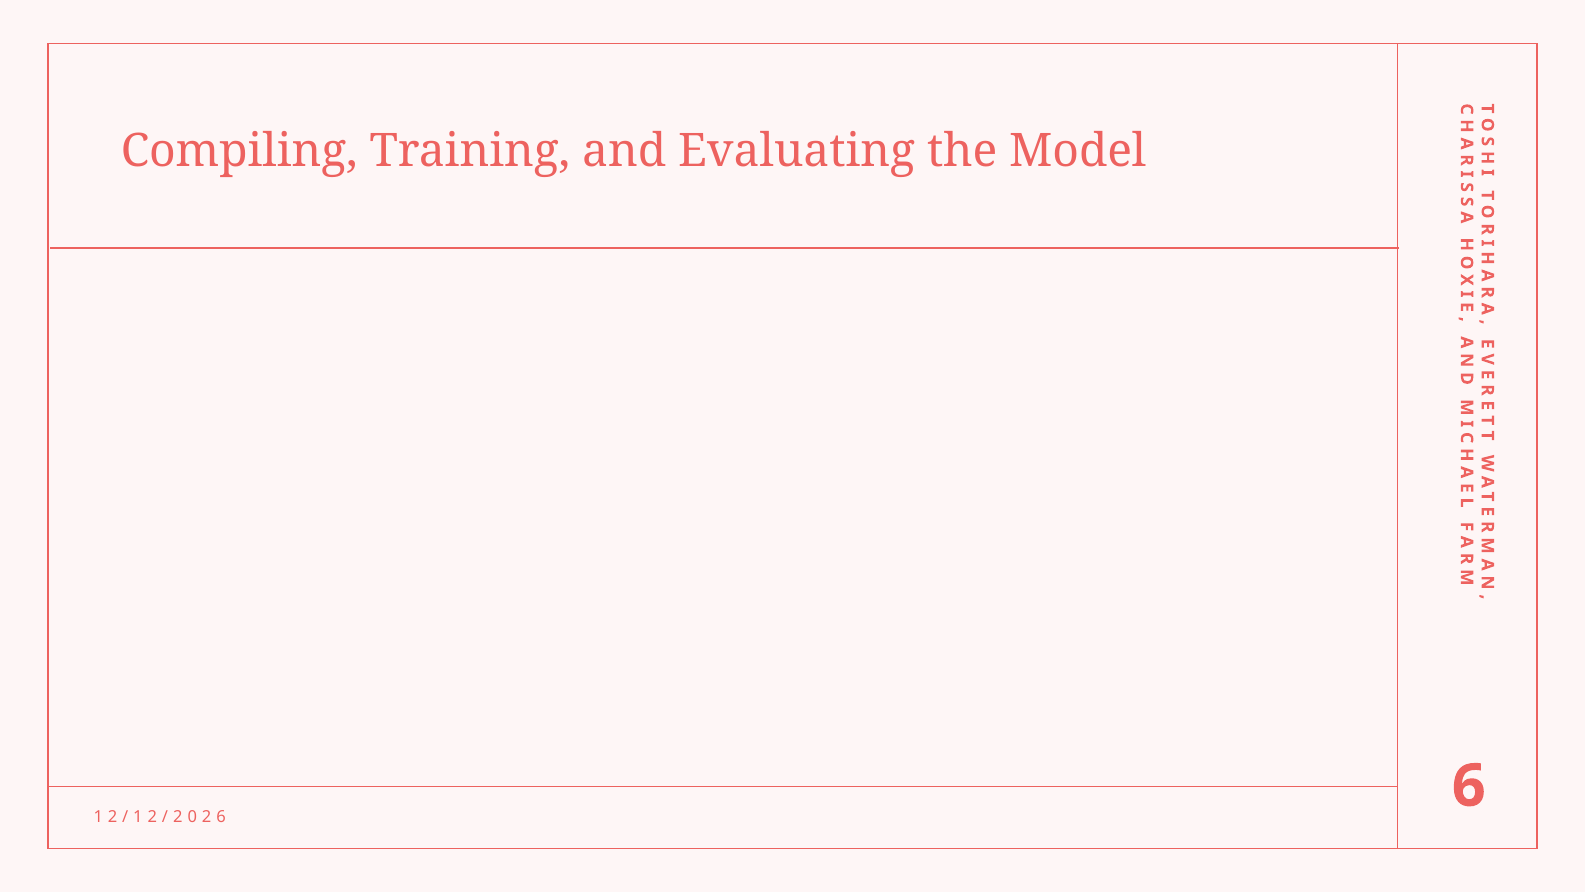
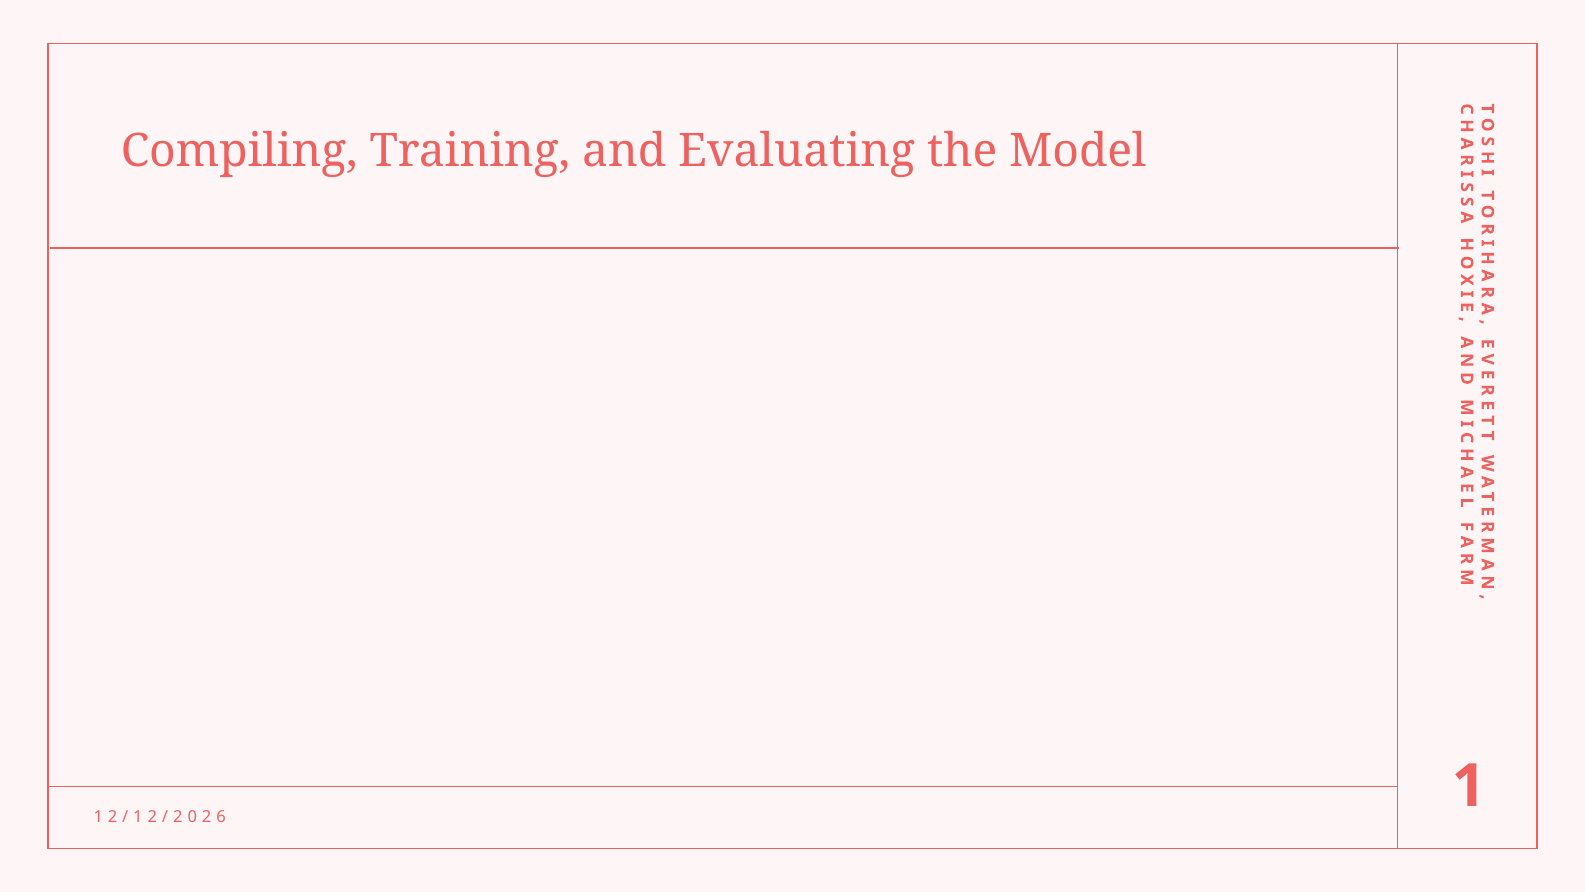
6: 6 -> 1 (1469, 786)
